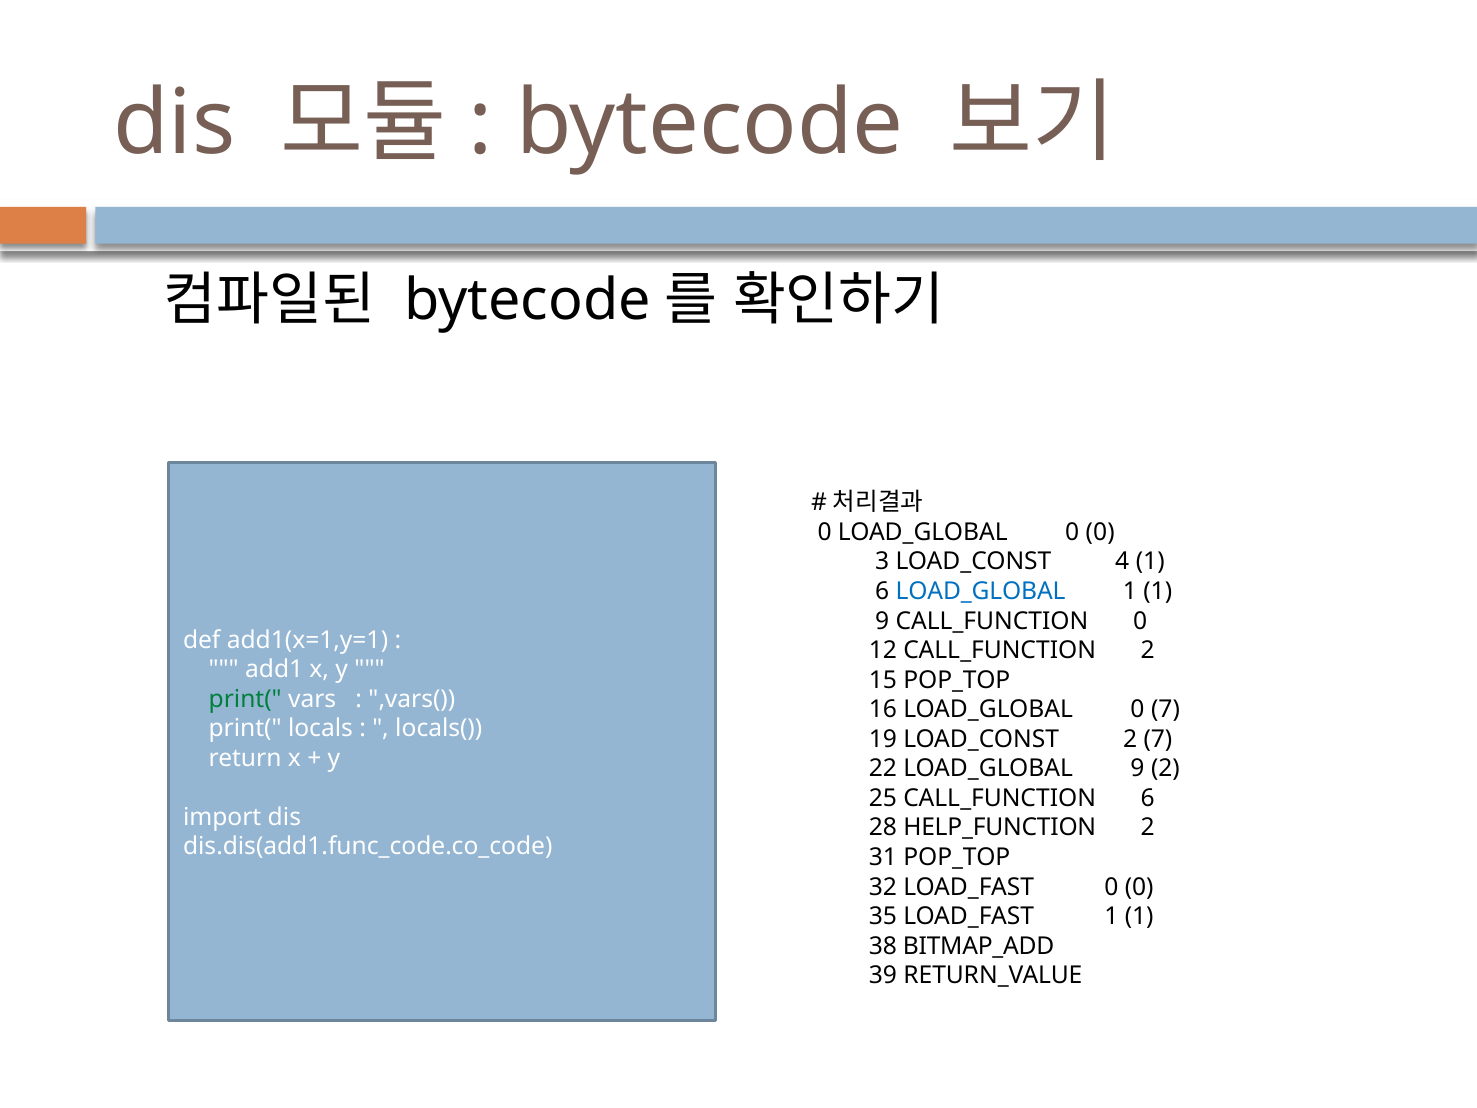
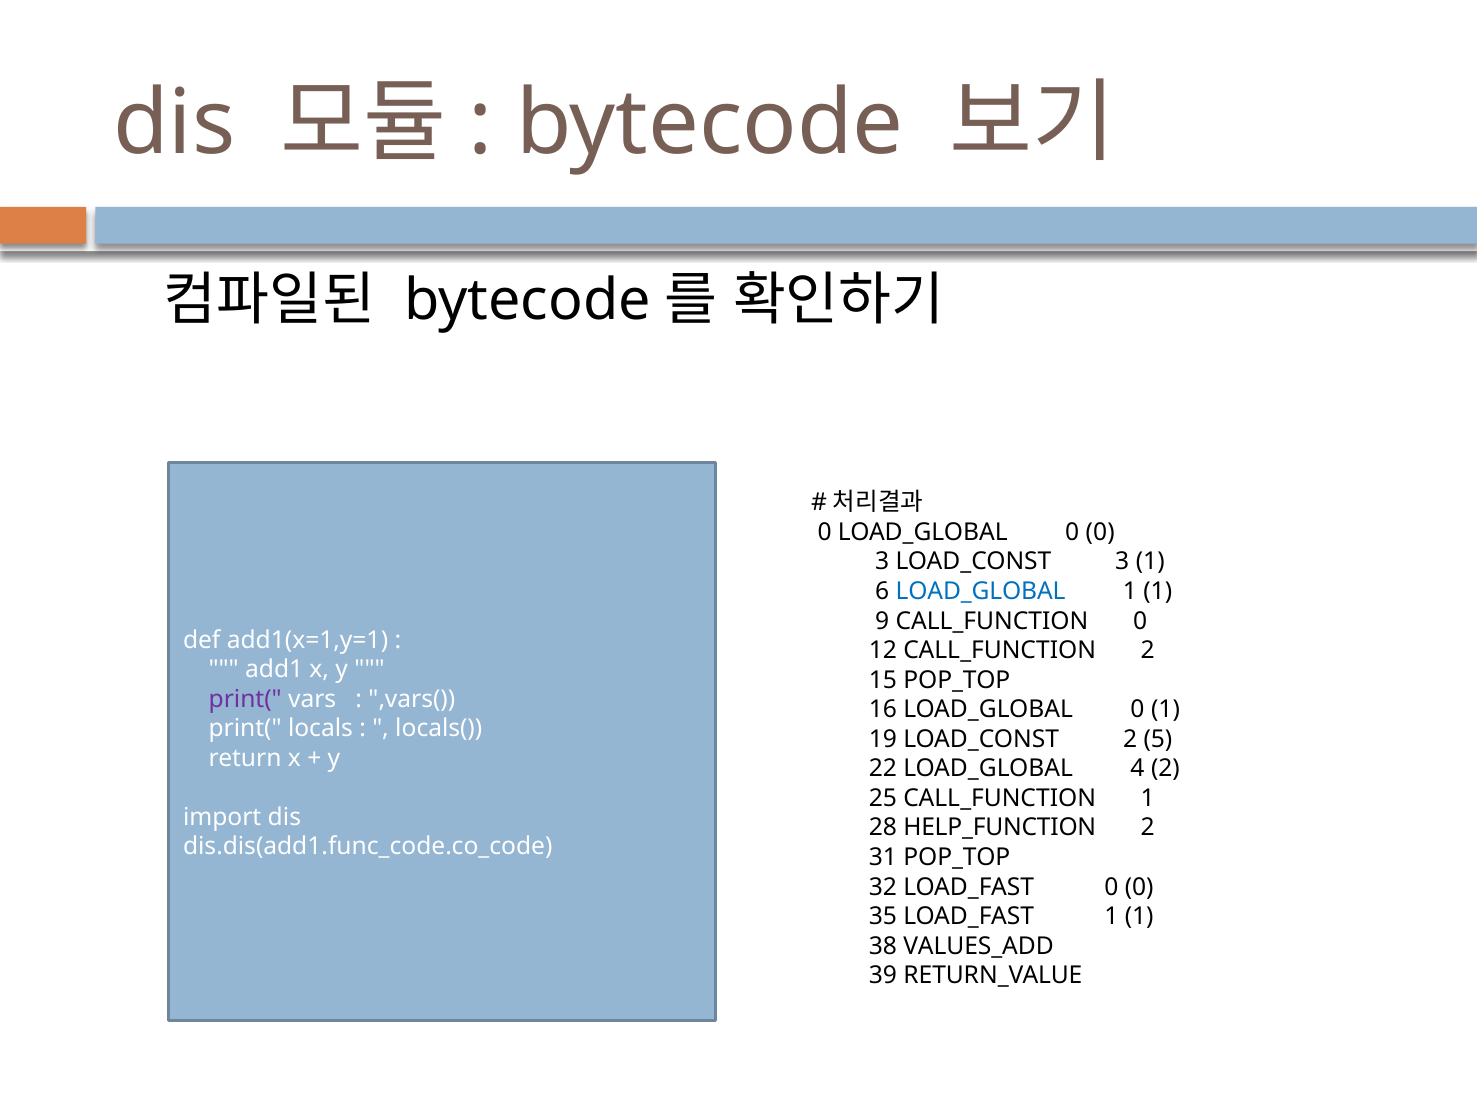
LOAD_CONST 4: 4 -> 3 (1122, 562)
print( colour: green -> purple (245, 699)
0 7: 7 -> 1 (1165, 709)
2 7: 7 -> 5 (1158, 739)
LOAD_GLOBAL 9: 9 -> 4 (1137, 769)
CALL_FUNCTION 6: 6 -> 1 (1148, 798)
BITMAP_ADD: BITMAP_ADD -> VALUES_ADD (979, 946)
